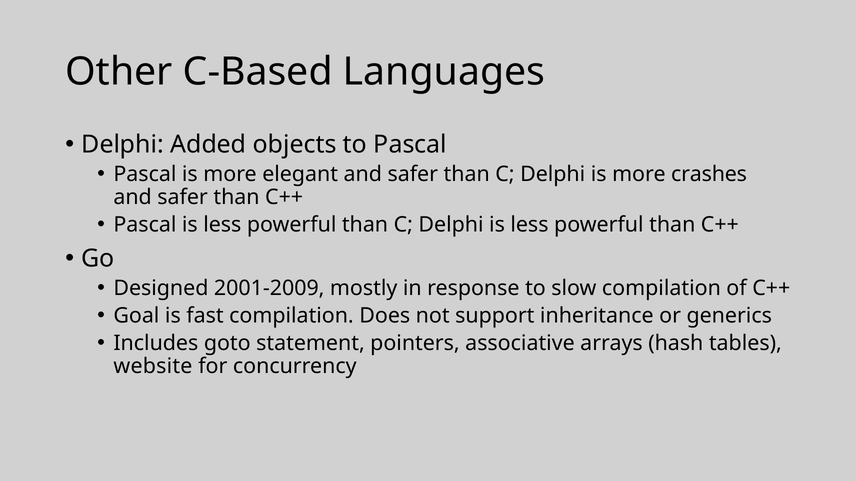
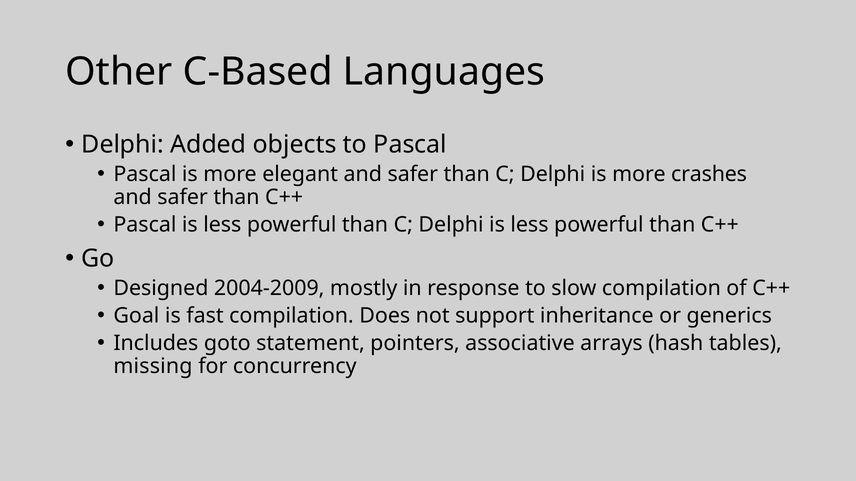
2001-2009: 2001-2009 -> 2004-2009 (269, 288)
website: website -> missing (153, 367)
